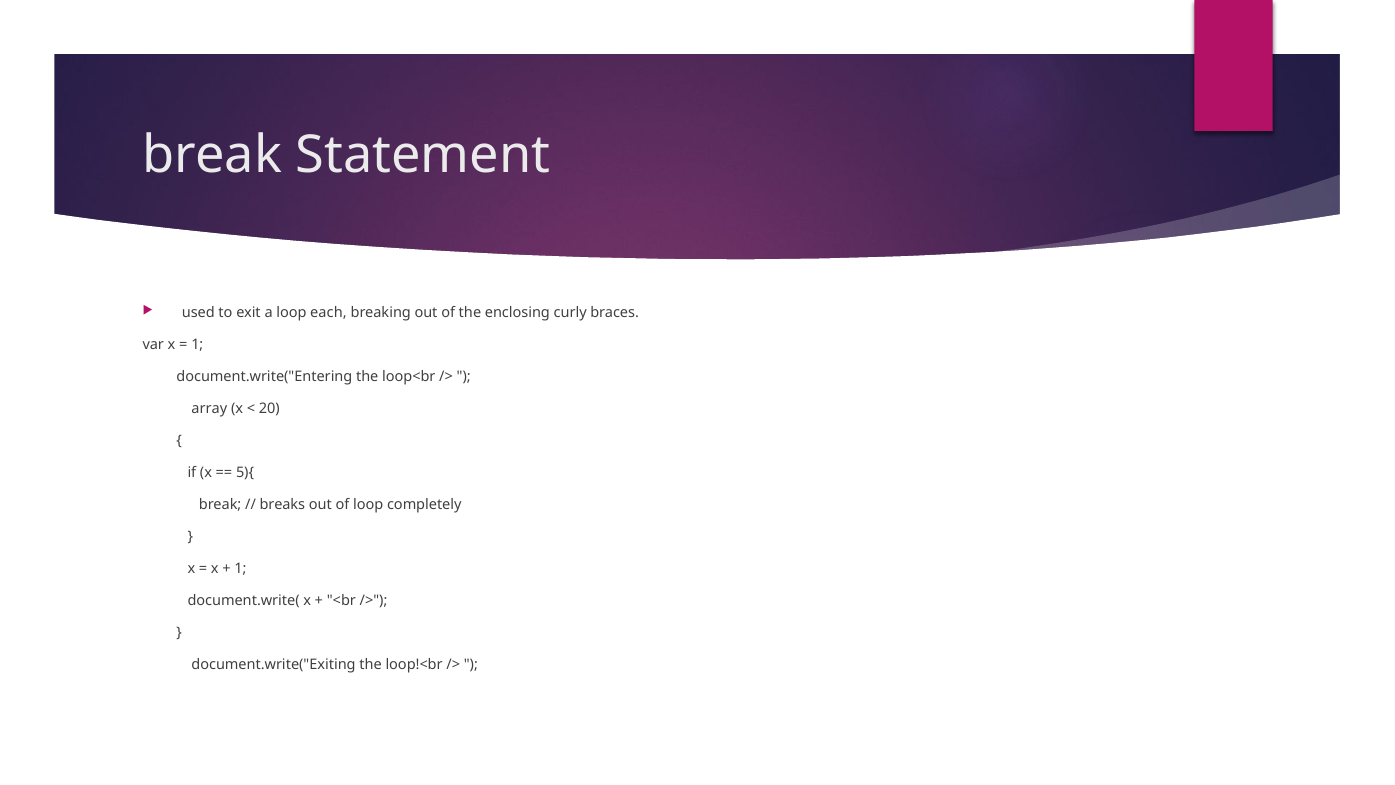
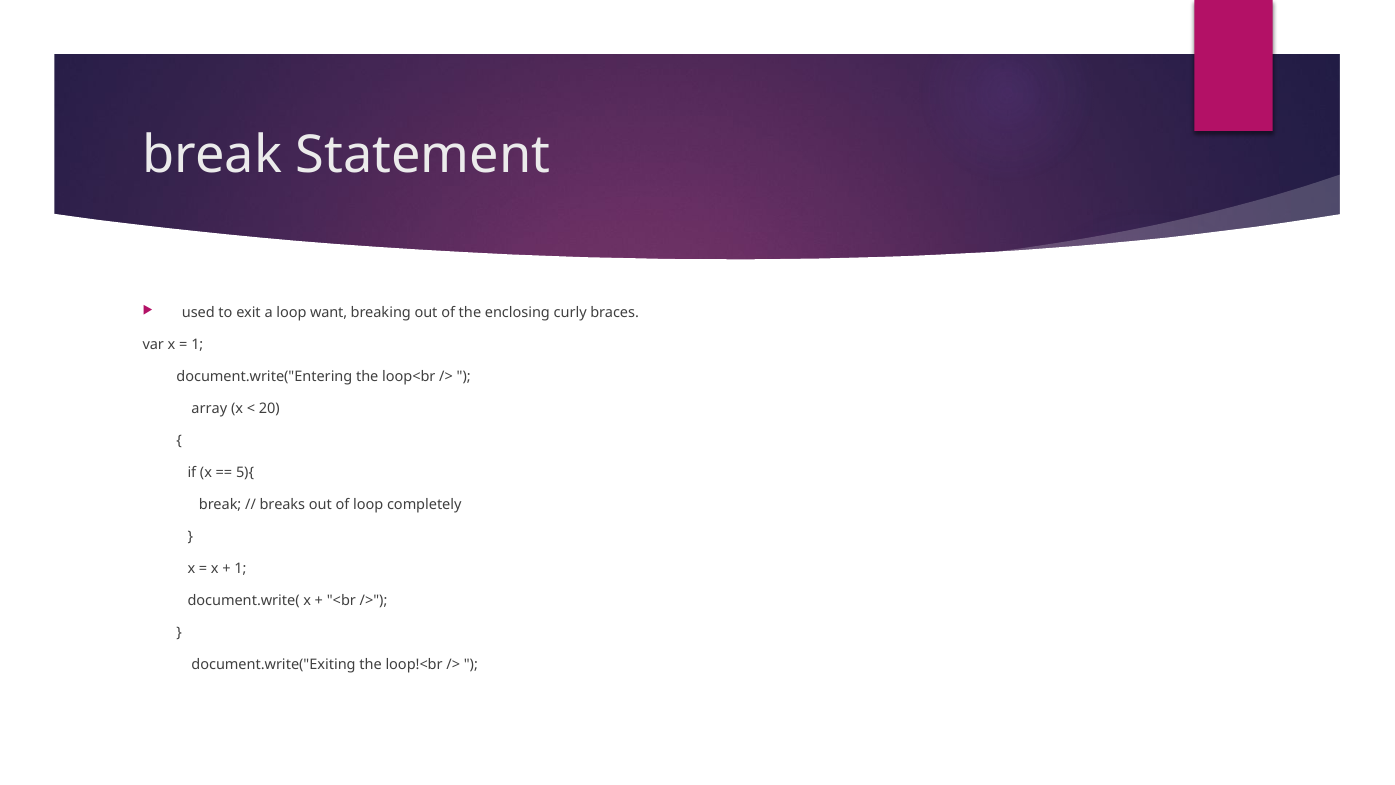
each: each -> want (329, 313)
